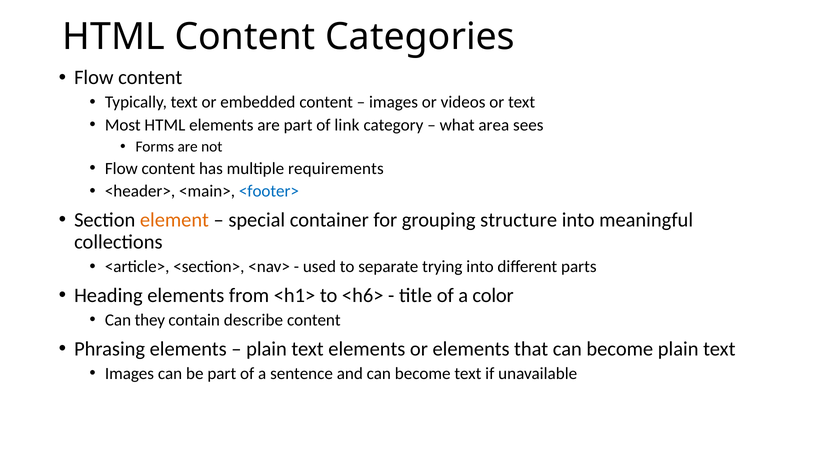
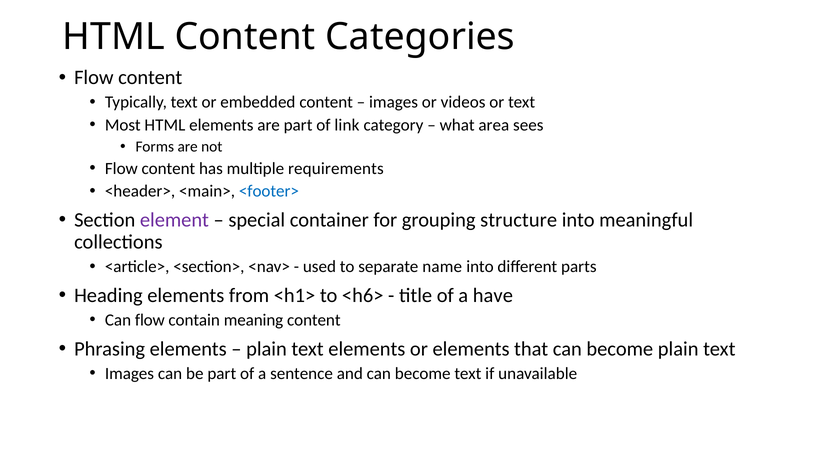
element colour: orange -> purple (174, 220)
trying: trying -> name (442, 266)
color: color -> have (493, 295)
Can they: they -> flow (150, 320)
describe: describe -> meaning (254, 320)
